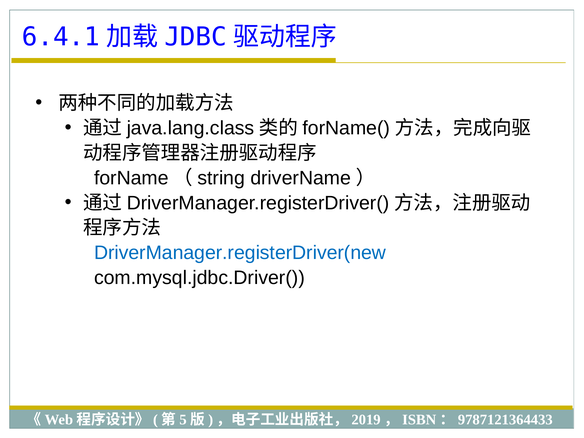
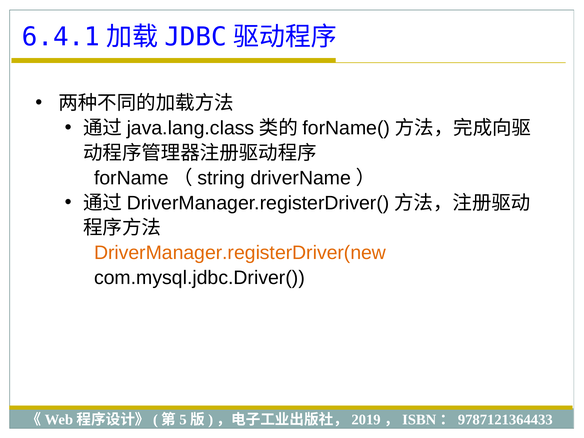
DriverManager.registerDriver(new colour: blue -> orange (240, 253)
